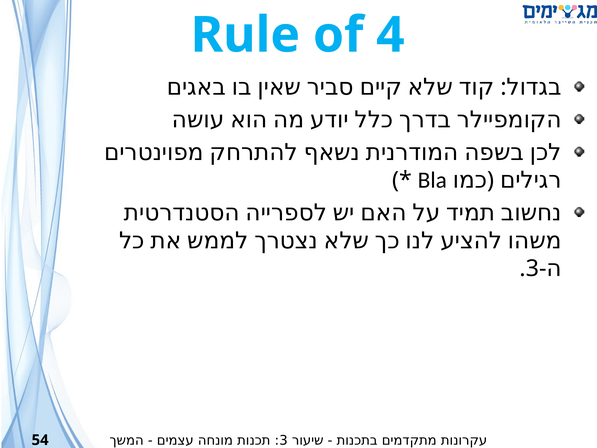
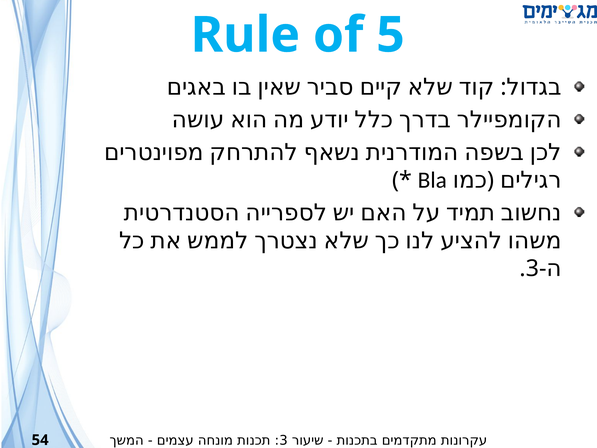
4: 4 -> 5 (390, 35)
